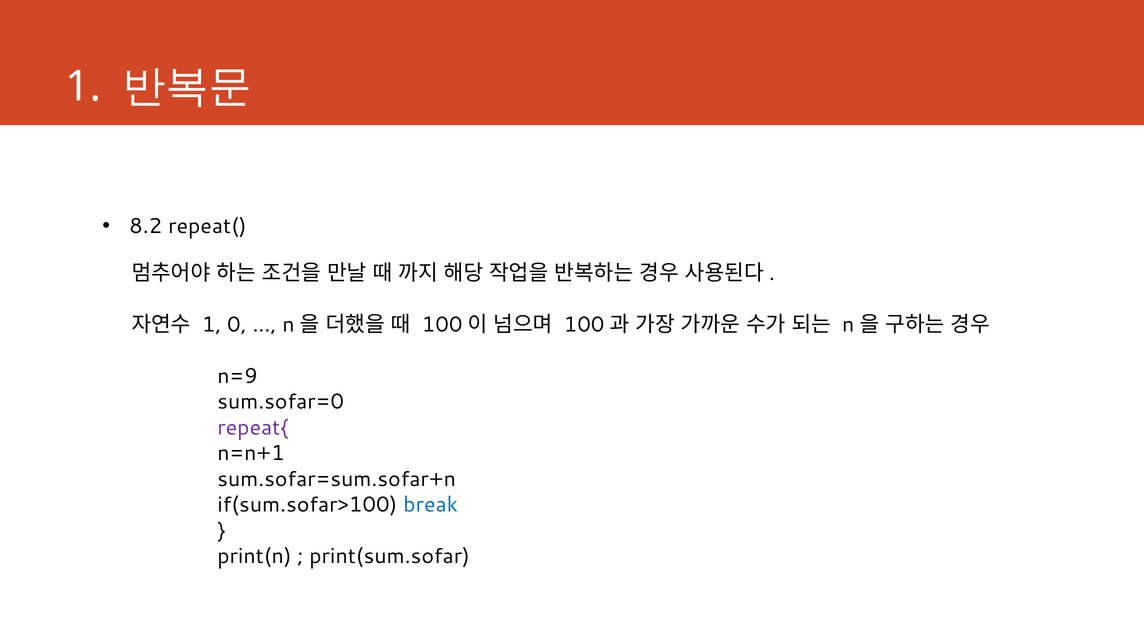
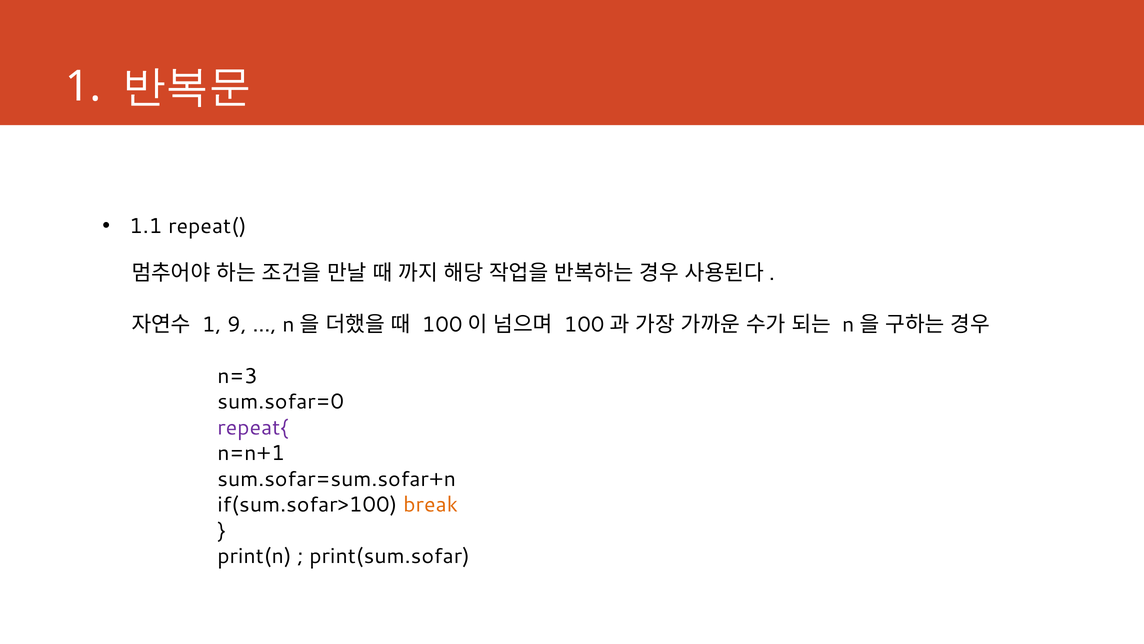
8.2: 8.2 -> 1.1 (146, 226)
0: 0 -> 9 (237, 324)
n=9: n=9 -> n=3 (238, 376)
break colour: blue -> orange (431, 504)
